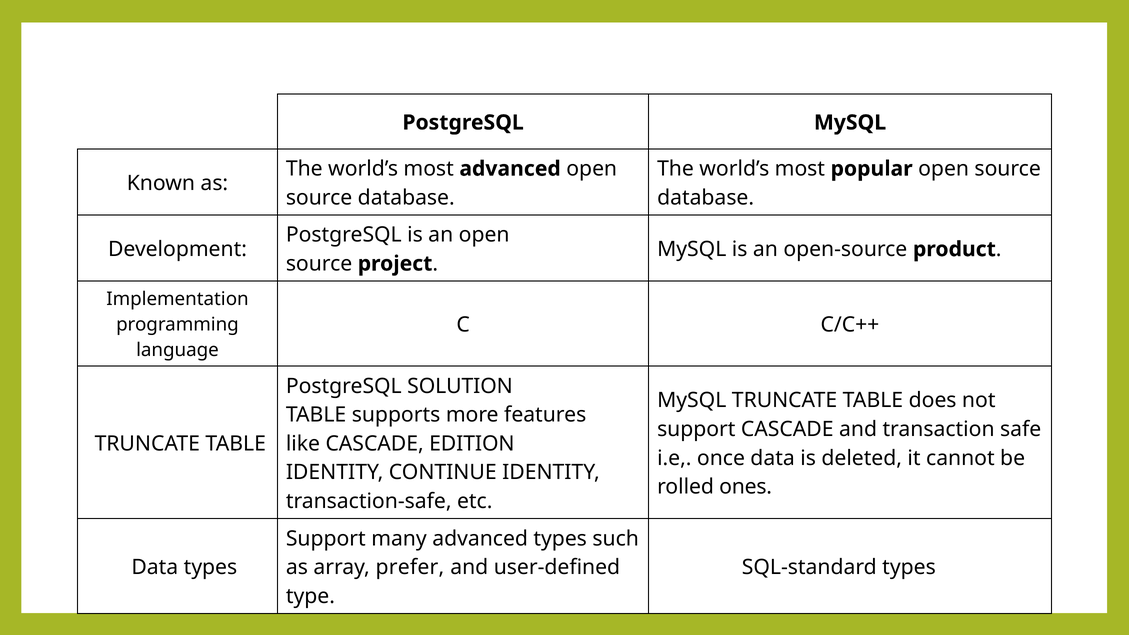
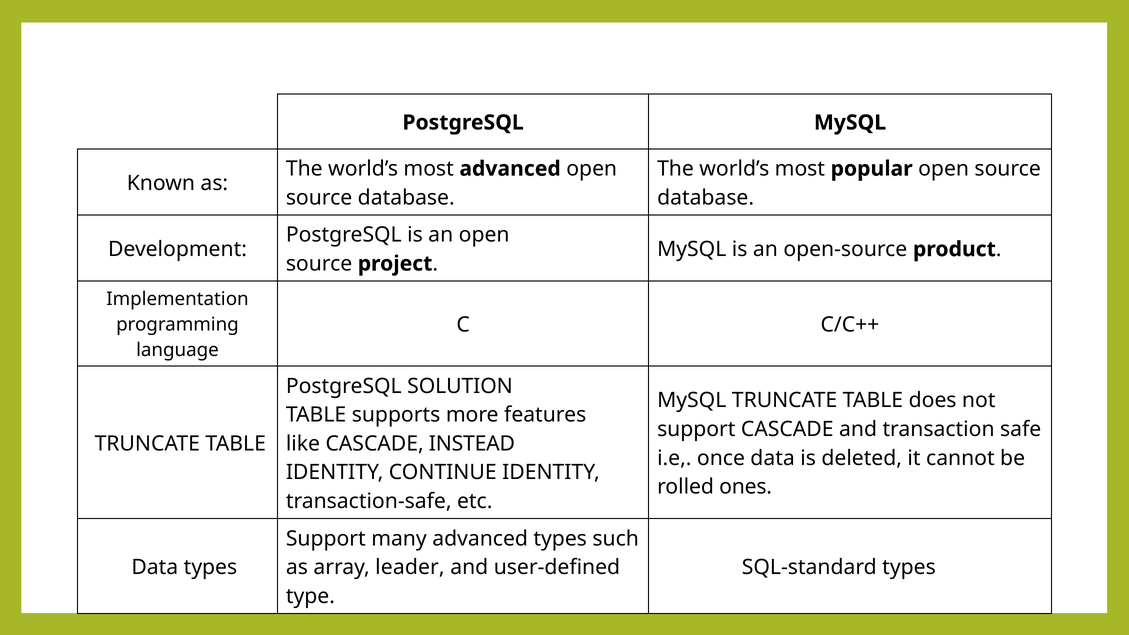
EDITION: EDITION -> INSTEAD (472, 444)
prefer: prefer -> leader (410, 567)
